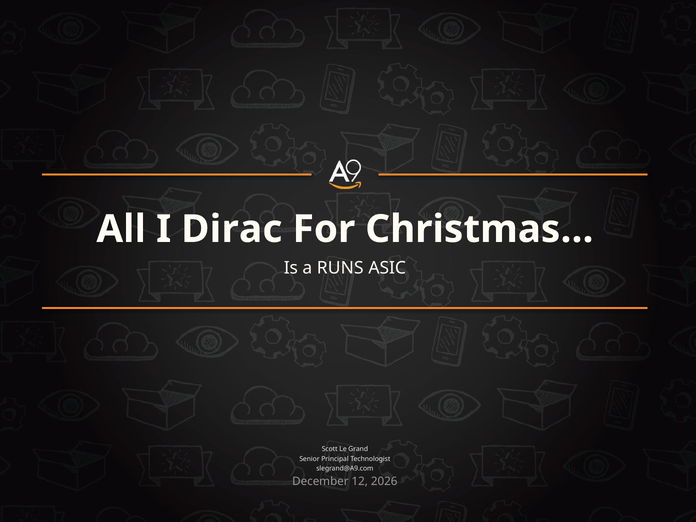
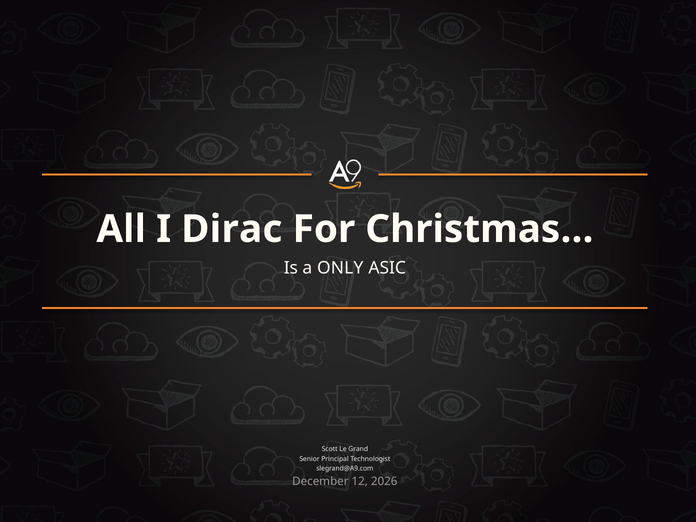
RUNS: RUNS -> ONLY (340, 268)
